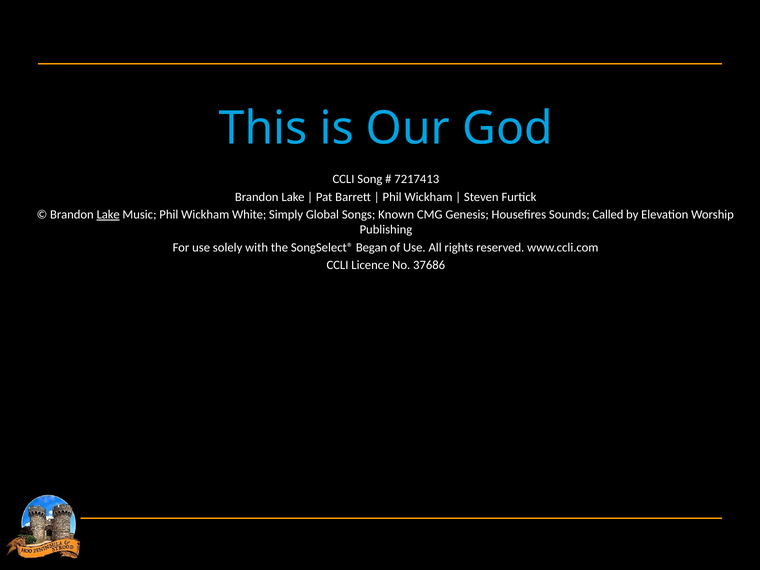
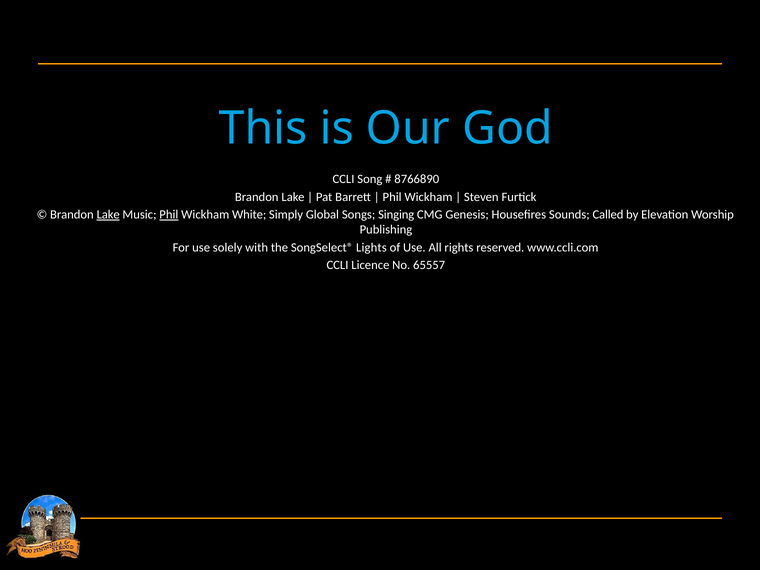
7217413: 7217413 -> 8766890 (417, 179)
Phil underline: none -> present (169, 215)
Known: Known -> Singing (396, 215)
Began: Began -> Lights (371, 248)
37686: 37686 -> 65557 (429, 265)
